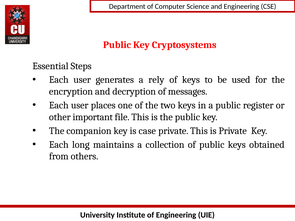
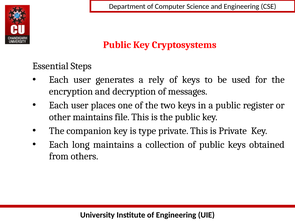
other important: important -> maintains (93, 117)
case: case -> type (147, 131)
